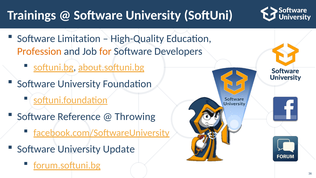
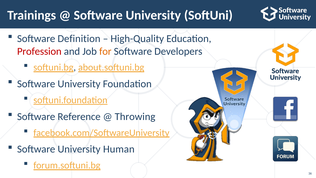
Limitation: Limitation -> Definition (79, 39)
Profession colour: orange -> red (39, 51)
Update: Update -> Human (119, 149)
